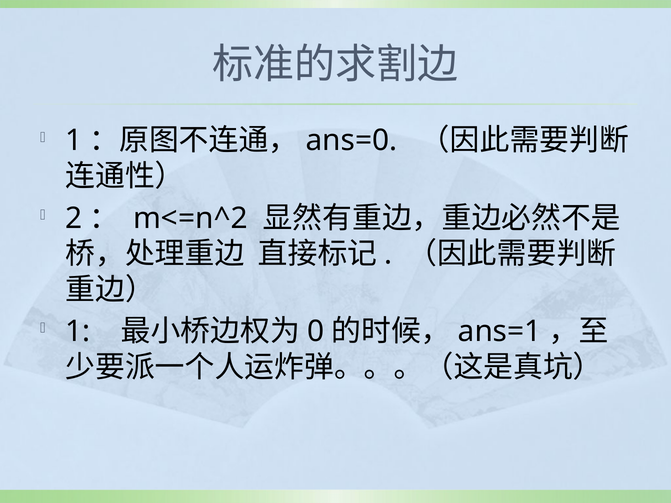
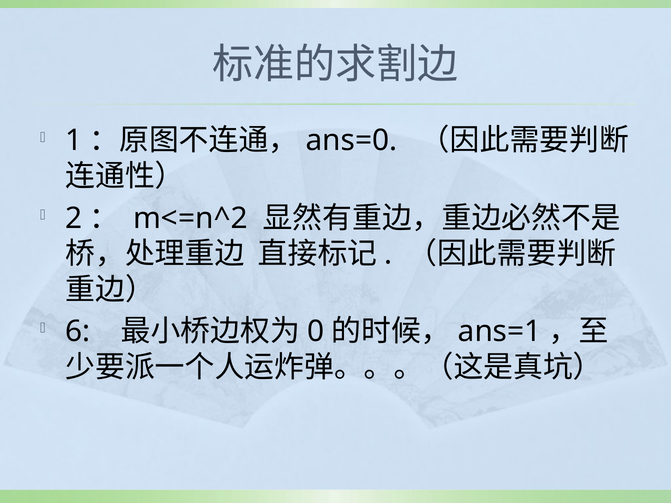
1: 1 -> 6 (78, 332)
